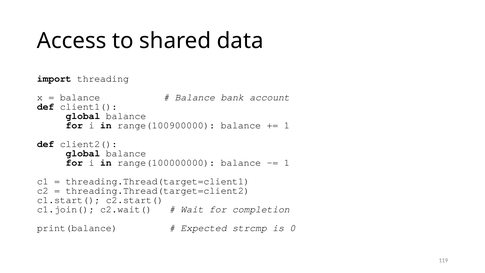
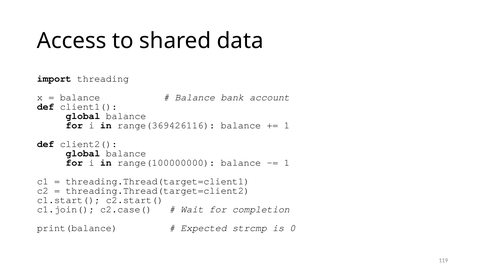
range(100900000: range(100900000 -> range(369426116 (166, 125)
c2.wait(: c2.wait( -> c2.case( (126, 209)
